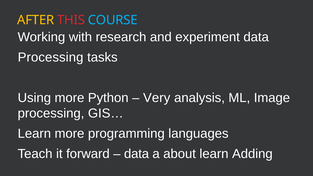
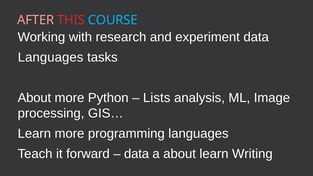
AFTER colour: yellow -> pink (36, 20)
Processing: Processing -> Languages (51, 57)
Using: Using -> About (34, 98)
Very: Very -> Lists (157, 98)
Adding: Adding -> Writing (252, 154)
